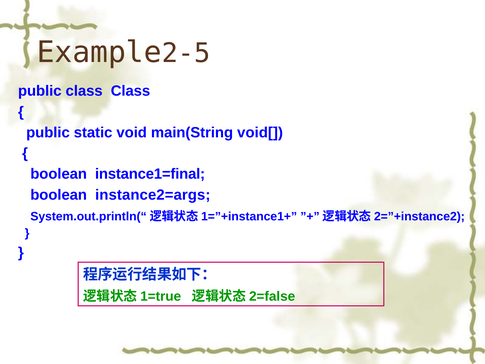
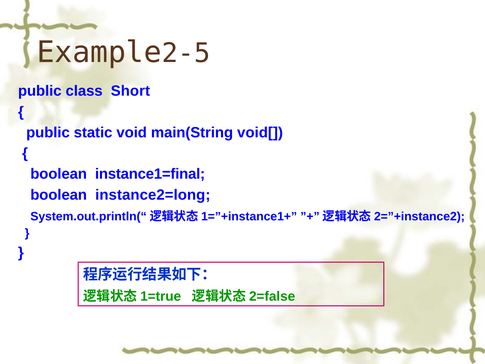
class Class: Class -> Short (130, 91)
instance2=args: instance2=args -> instance2=long (153, 195)
